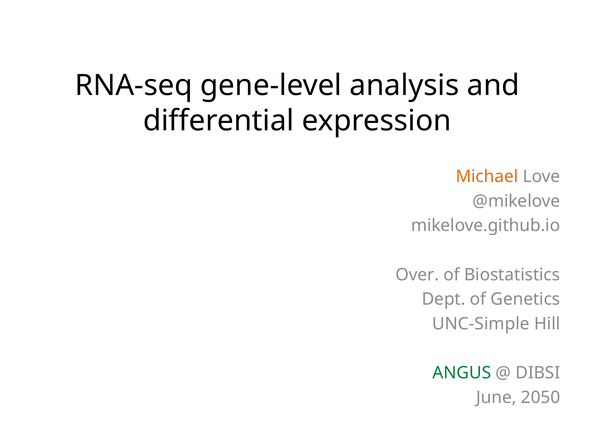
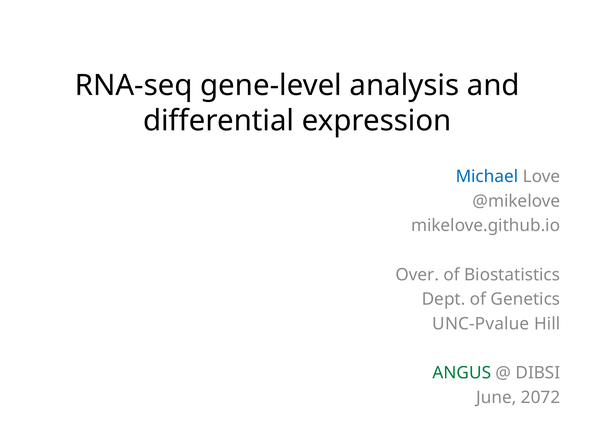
Michael colour: orange -> blue (487, 176)
UNC-Simple: UNC-Simple -> UNC-Pvalue (481, 324)
2050: 2050 -> 2072 (541, 397)
